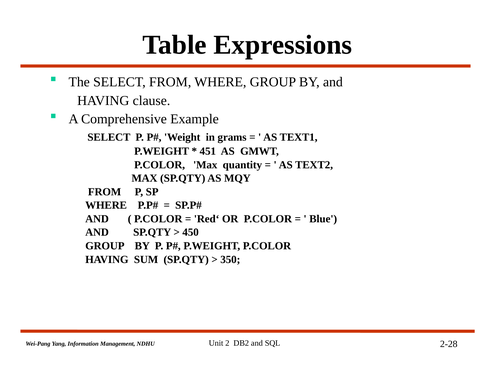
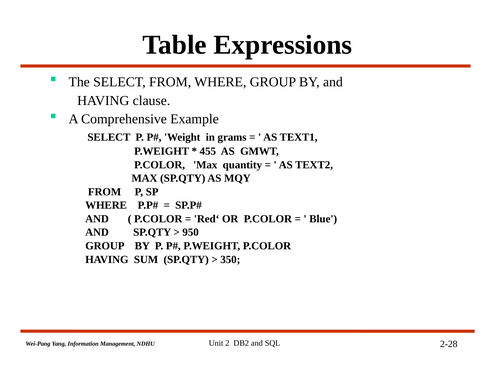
451: 451 -> 455 (208, 151)
450: 450 -> 950 (191, 233)
